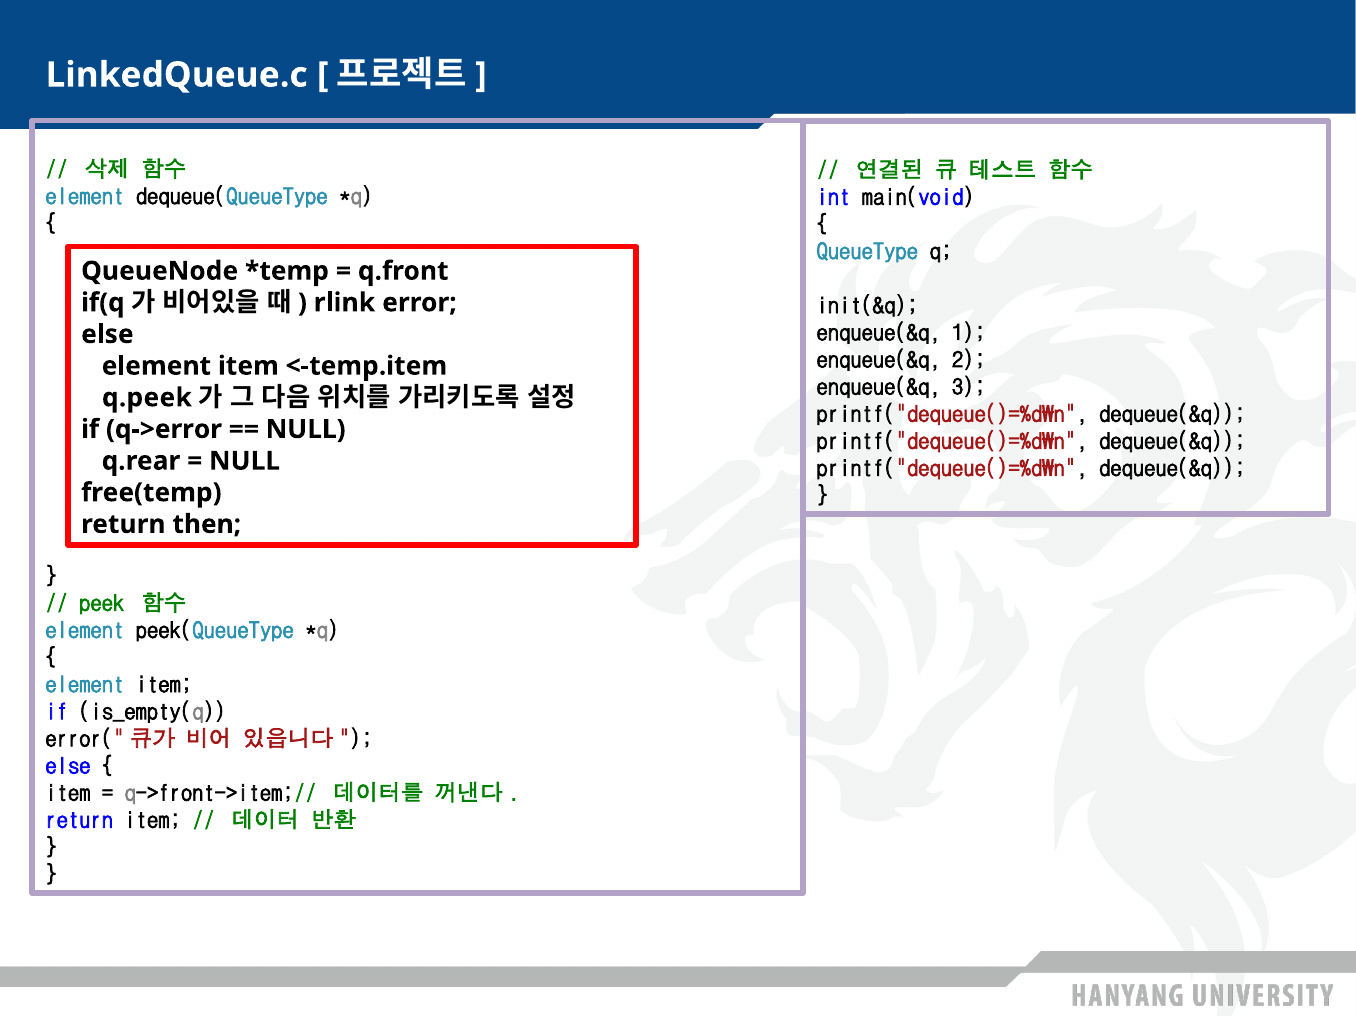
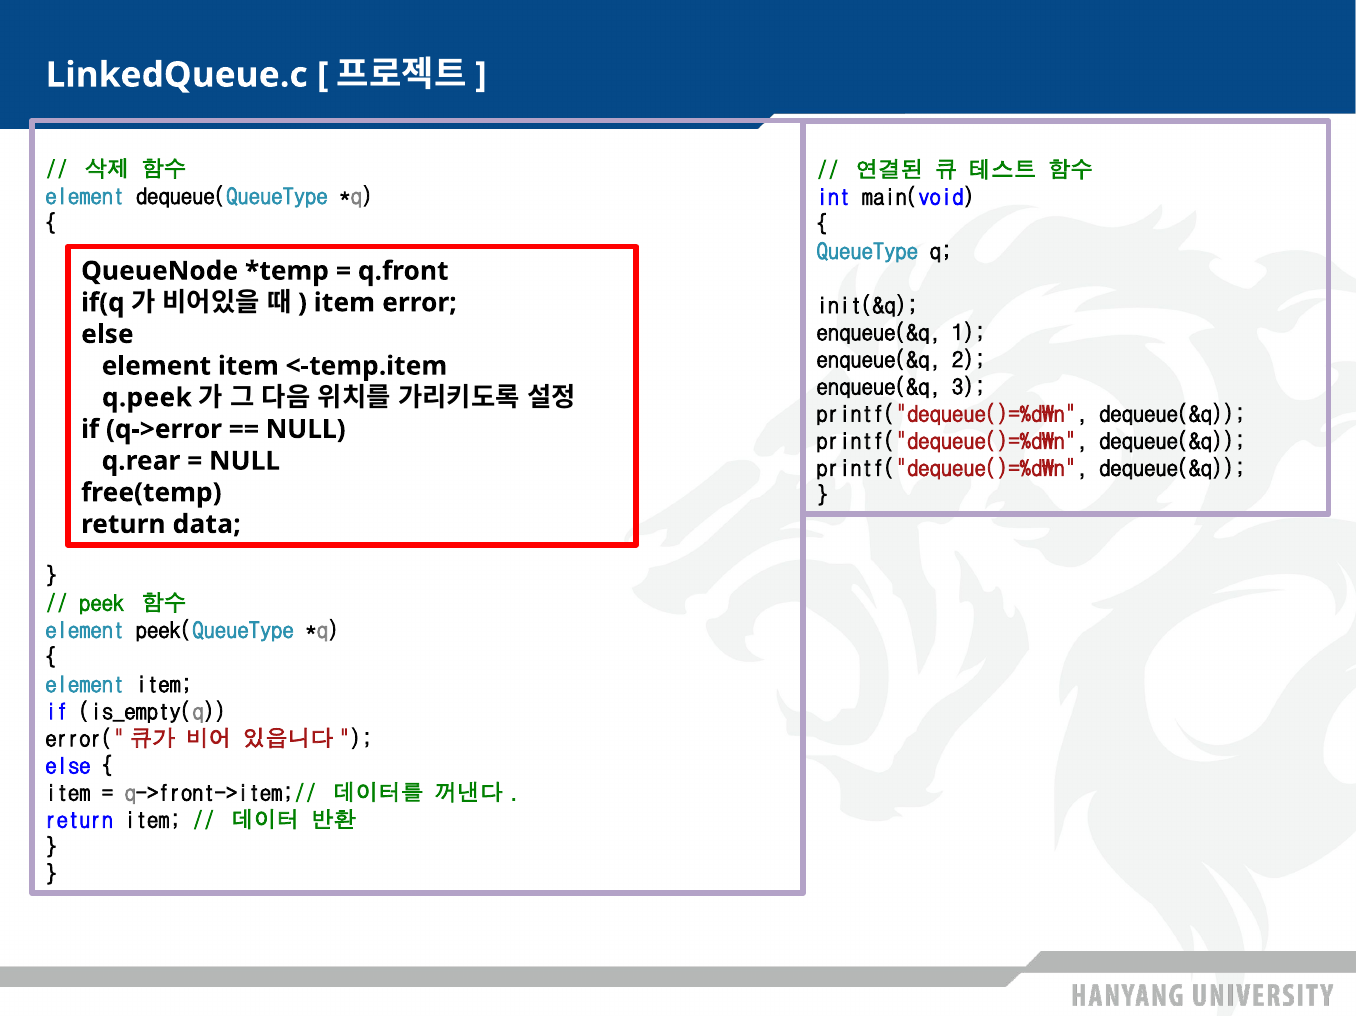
rlink: rlink -> item (344, 303)
then: then -> data (207, 524)
